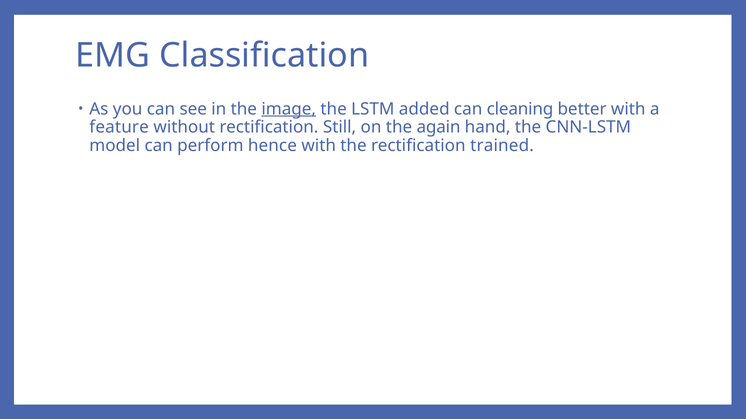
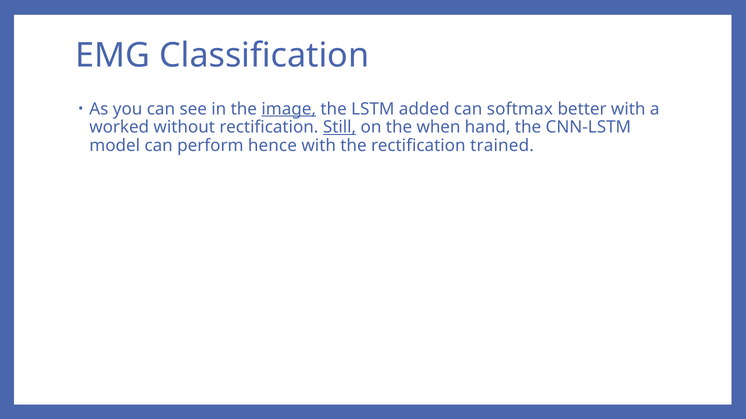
cleaning: cleaning -> softmax (520, 109)
feature: feature -> worked (119, 128)
Still underline: none -> present (340, 128)
again: again -> when (439, 128)
